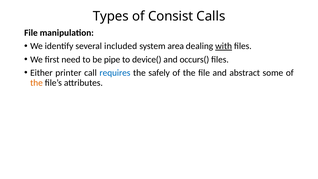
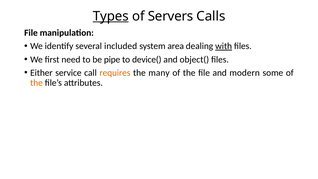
Types underline: none -> present (111, 16)
Consist: Consist -> Servers (171, 16)
occurs(: occurs( -> object( (194, 59)
printer: printer -> service (68, 73)
requires colour: blue -> orange (115, 73)
safely: safely -> many (159, 73)
abstract: abstract -> modern (245, 73)
